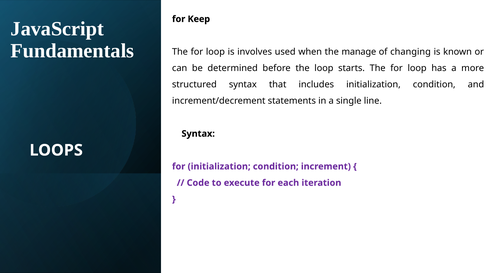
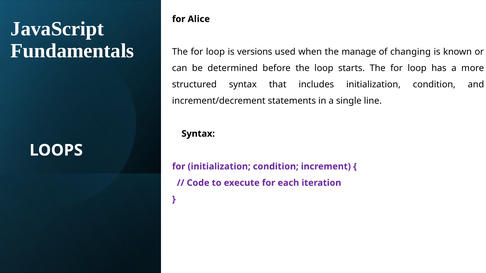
Keep: Keep -> Alice (199, 19)
involves: involves -> versions (255, 52)
